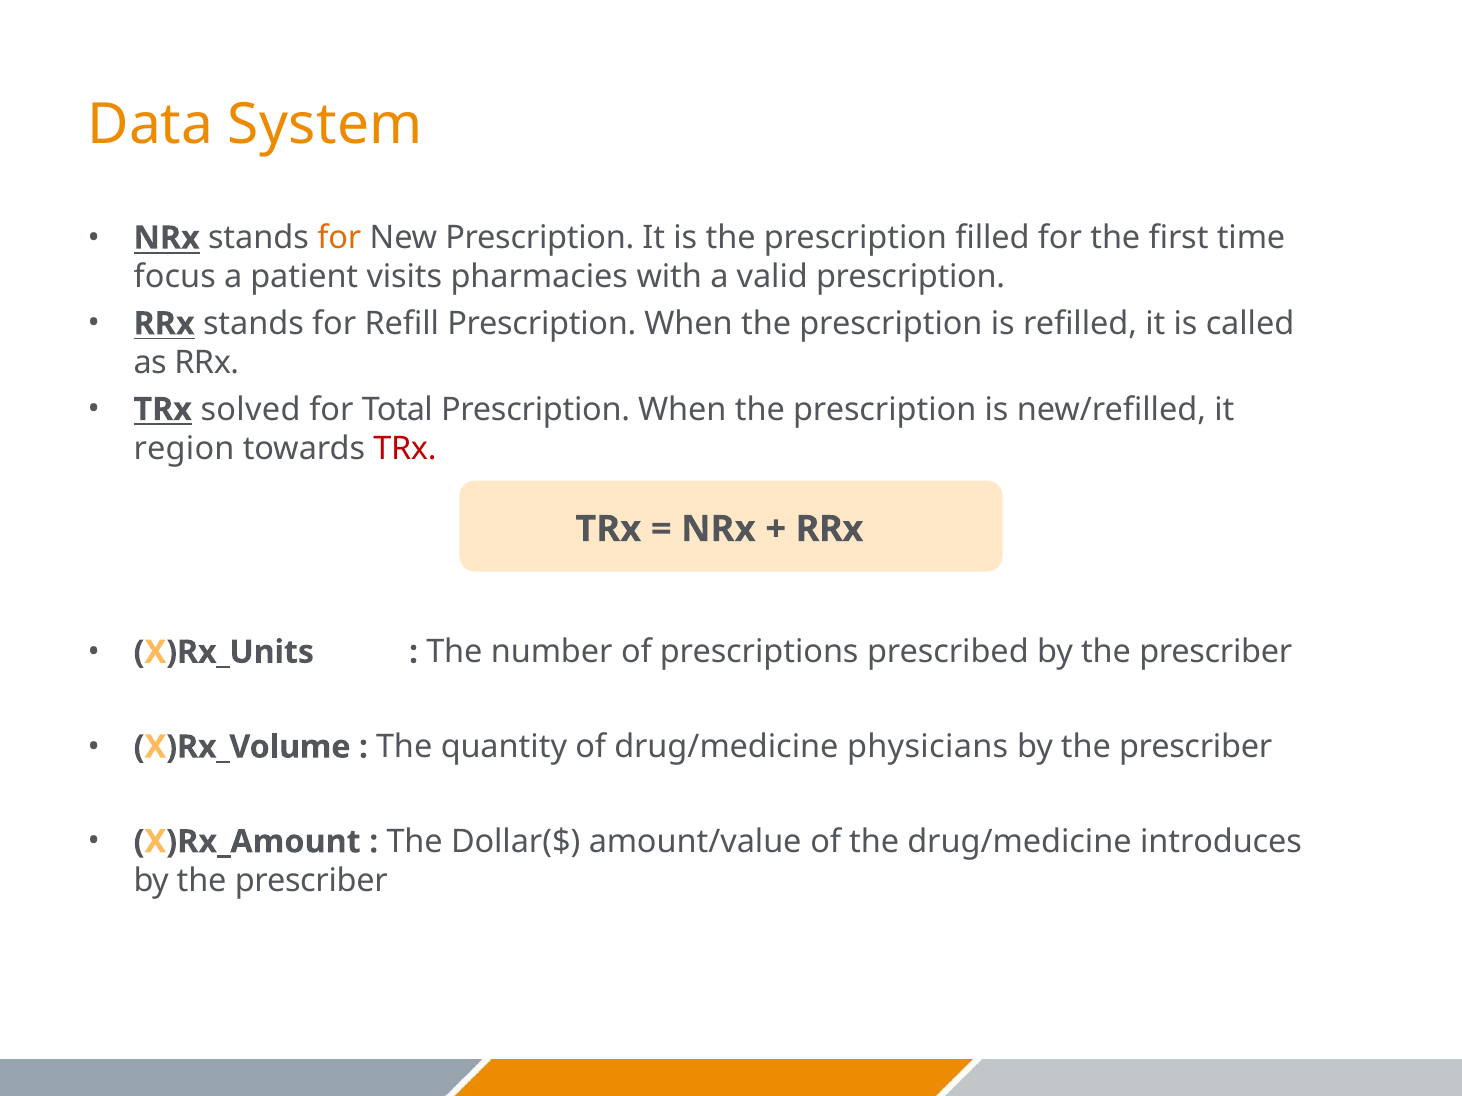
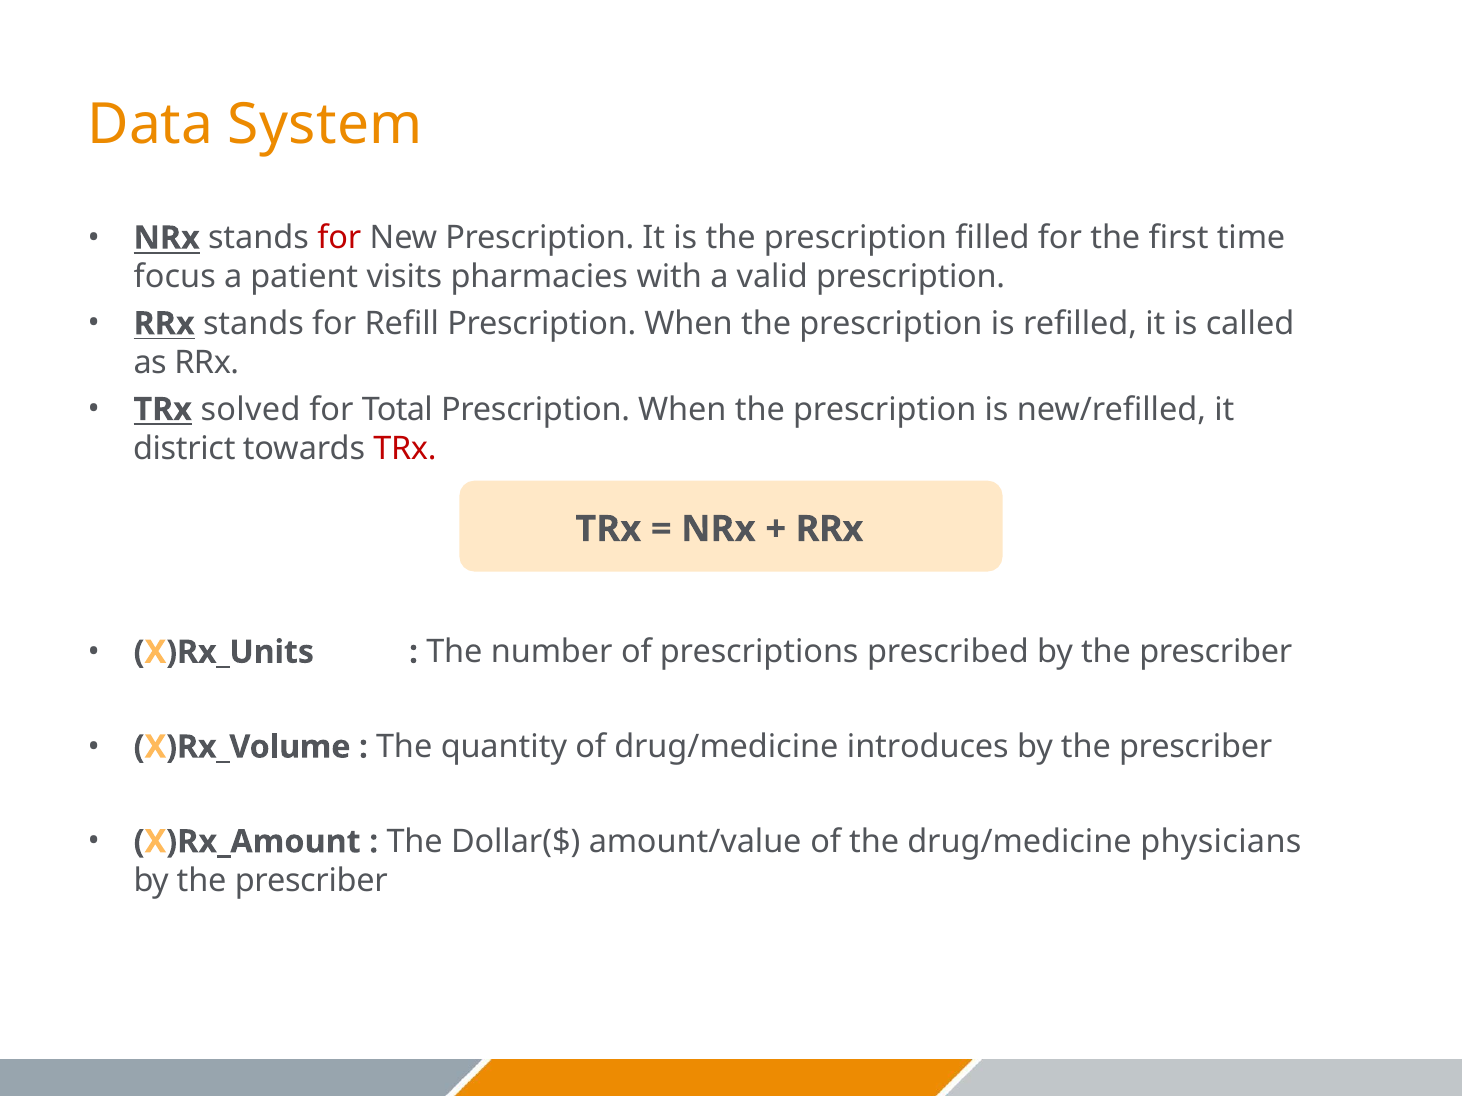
for colour: orange -> red (339, 238)
region: region -> district (184, 449)
physicians: physicians -> introduces (928, 747)
introduces: introduces -> physicians (1221, 842)
